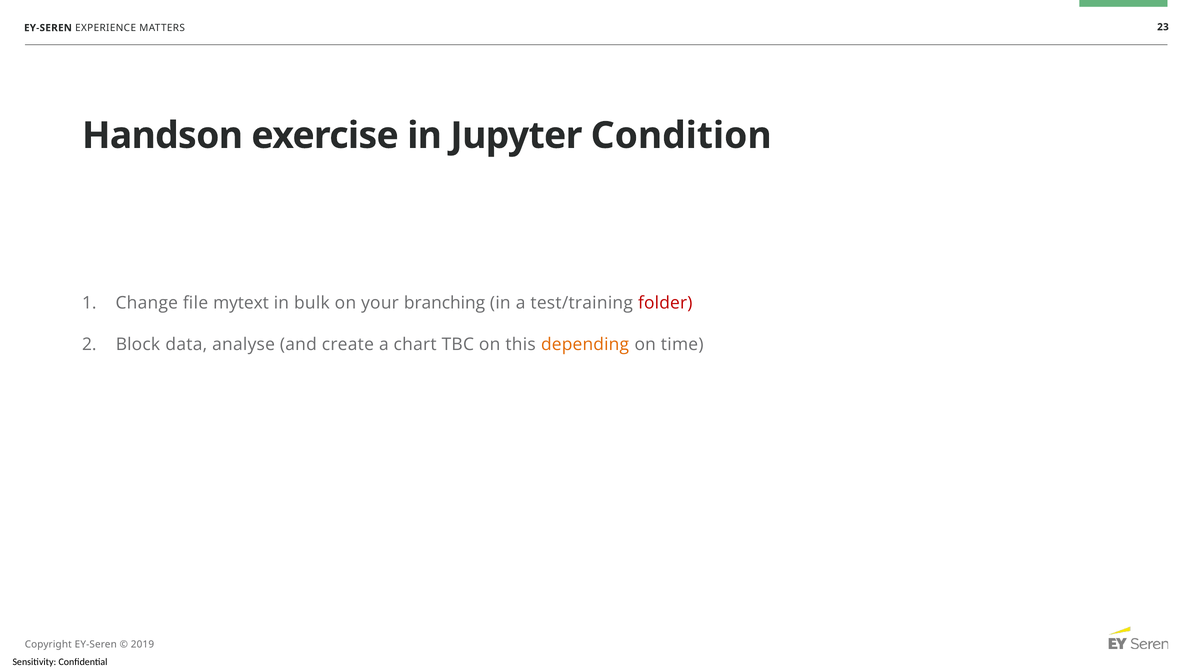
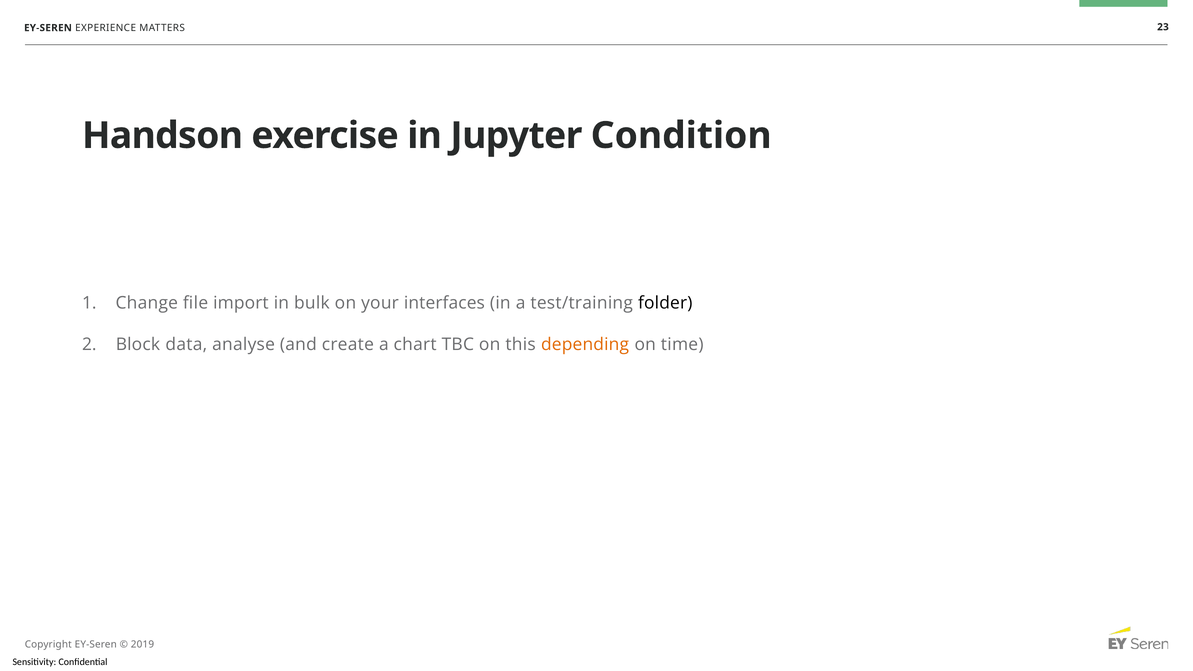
mytext: mytext -> import (241, 303)
branching: branching -> interfaces (444, 303)
folder colour: red -> black (665, 303)
